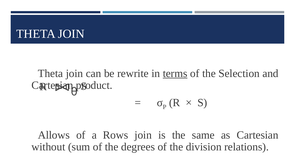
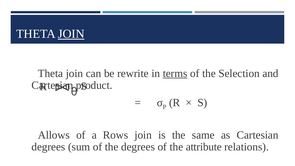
JOIN underline: none -> present (71, 34)
without: without -> degrees (48, 147)
division: division -> attribute (204, 147)
